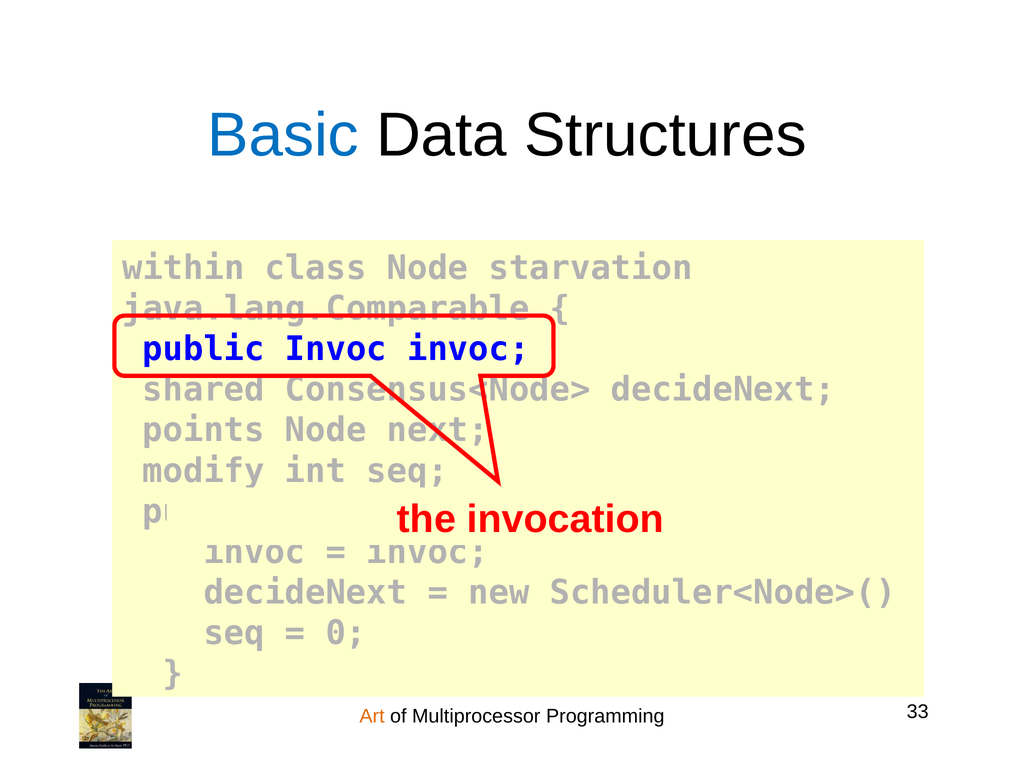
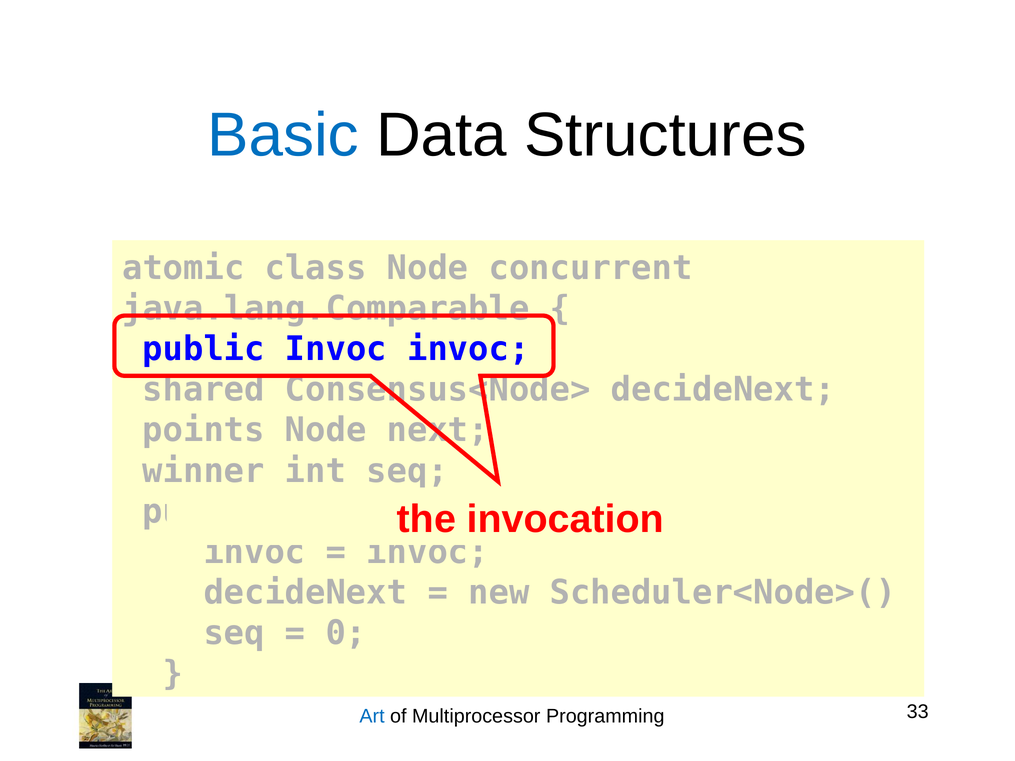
within: within -> atomic (183, 268)
starvation: starvation -> concurrent (591, 268)
modify: modify -> winner (204, 471)
Art colour: orange -> blue (372, 716)
